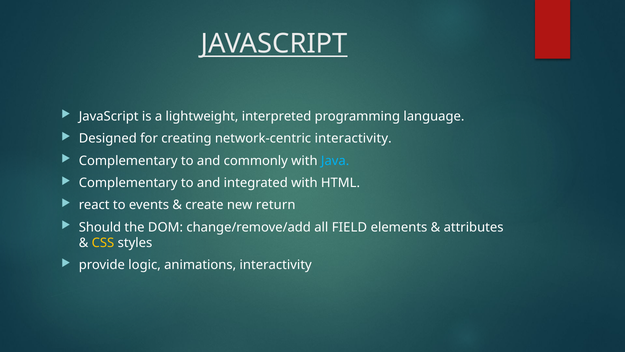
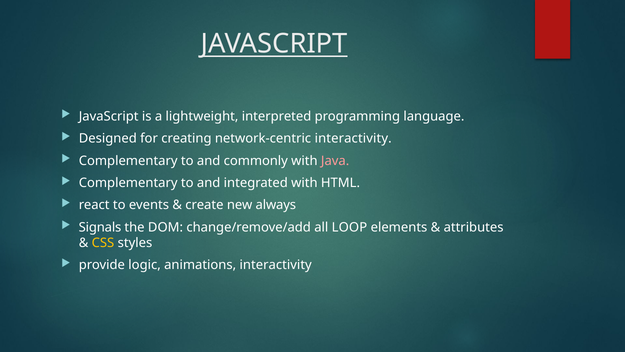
Java colour: light blue -> pink (335, 161)
return: return -> always (276, 205)
Should: Should -> Signals (100, 227)
FIELD: FIELD -> LOOP (349, 227)
